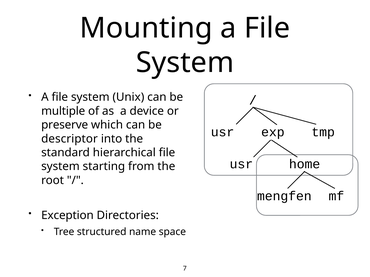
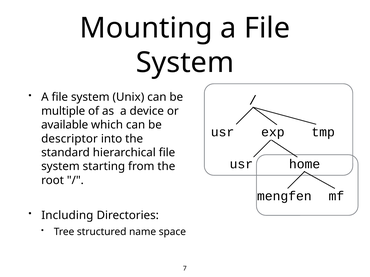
preserve: preserve -> available (65, 125)
Exception: Exception -> Including (67, 216)
